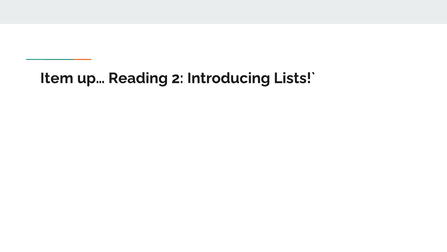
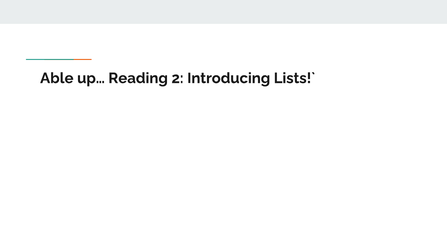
Item: Item -> Able (57, 78)
